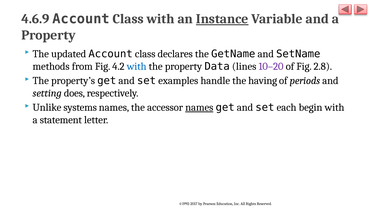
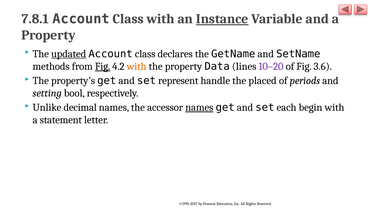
4.6.9: 4.6.9 -> 7.8.1 (35, 19)
updated underline: none -> present (69, 54)
Fig underline: none -> present (103, 66)
with colour: blue -> orange (137, 66)
2.8: 2.8 -> 3.6 (323, 66)
examples: examples -> represent (178, 80)
having: having -> placed (263, 80)
does: does -> bool (74, 93)
systems: systems -> decimal (80, 107)
